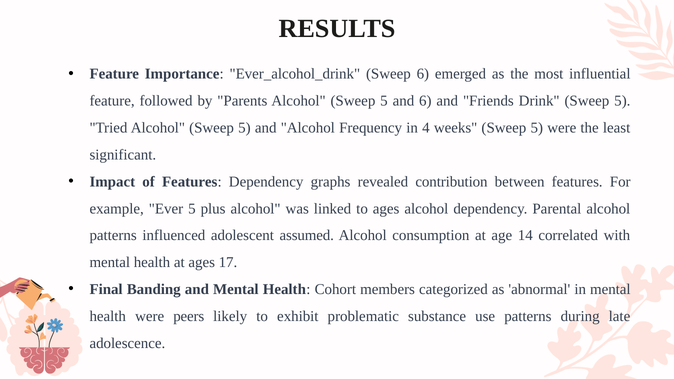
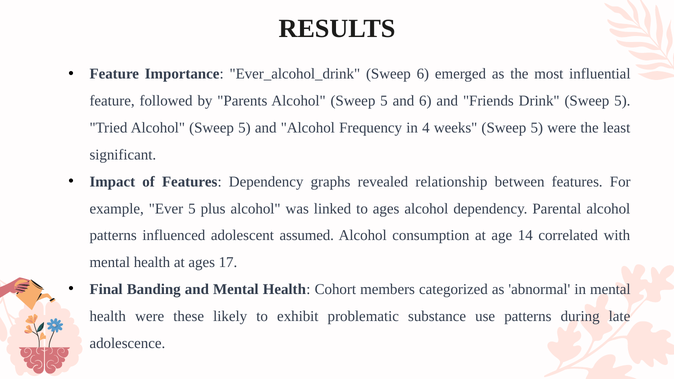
contribution: contribution -> relationship (451, 182)
peers: peers -> these (189, 316)
